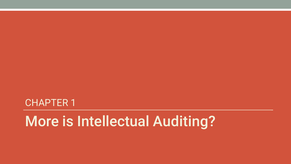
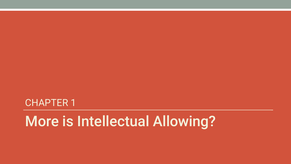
Auditing: Auditing -> Allowing (184, 121)
